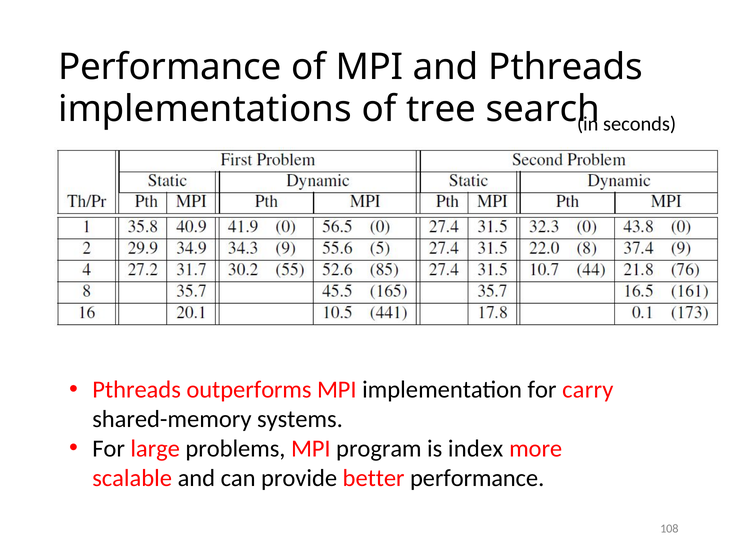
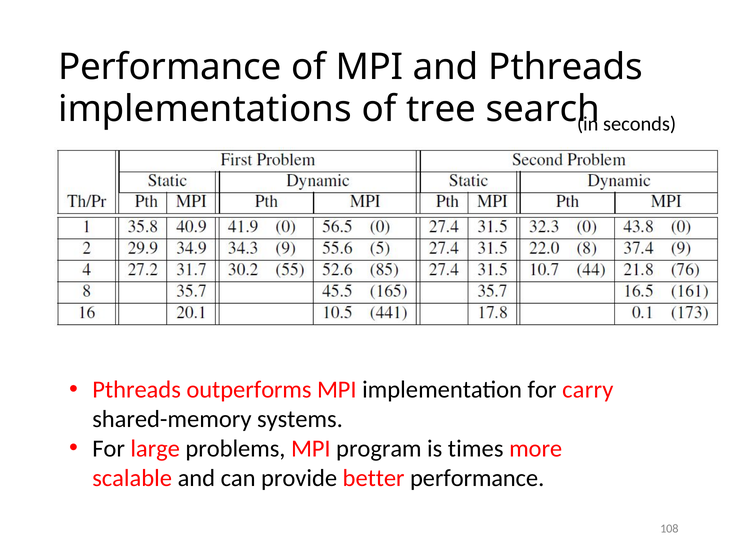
index: index -> times (476, 449)
